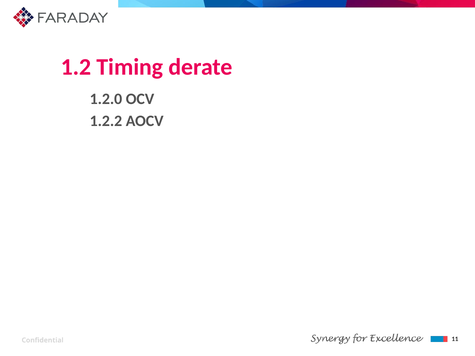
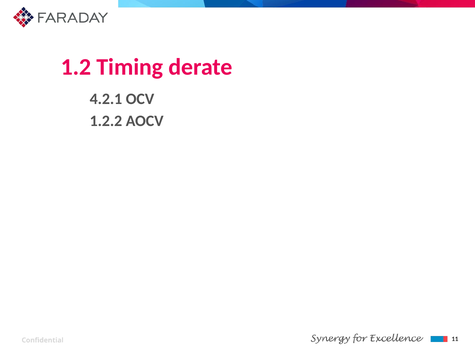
1.2.0: 1.2.0 -> 4.2.1 (106, 99)
